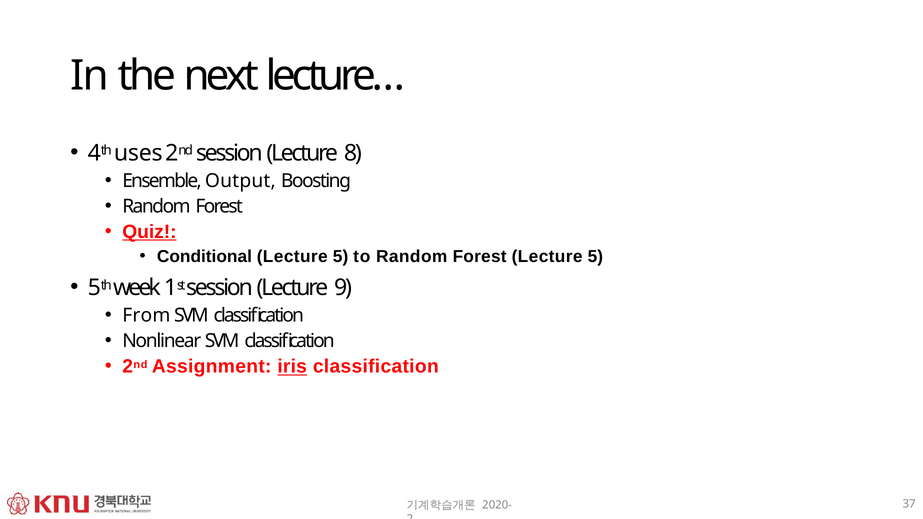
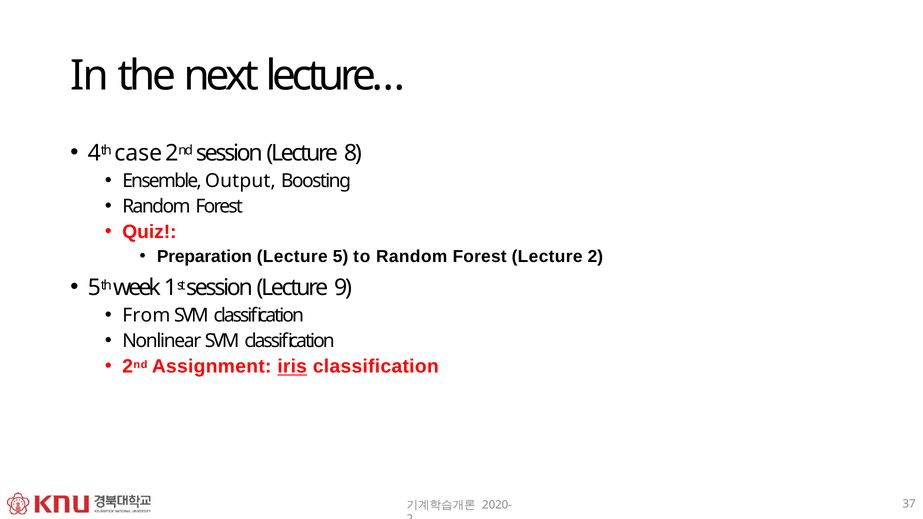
uses: uses -> case (138, 153)
Quiz underline: present -> none (149, 232)
Conditional: Conditional -> Preparation (204, 257)
Forest Lecture 5: 5 -> 2 (595, 257)
